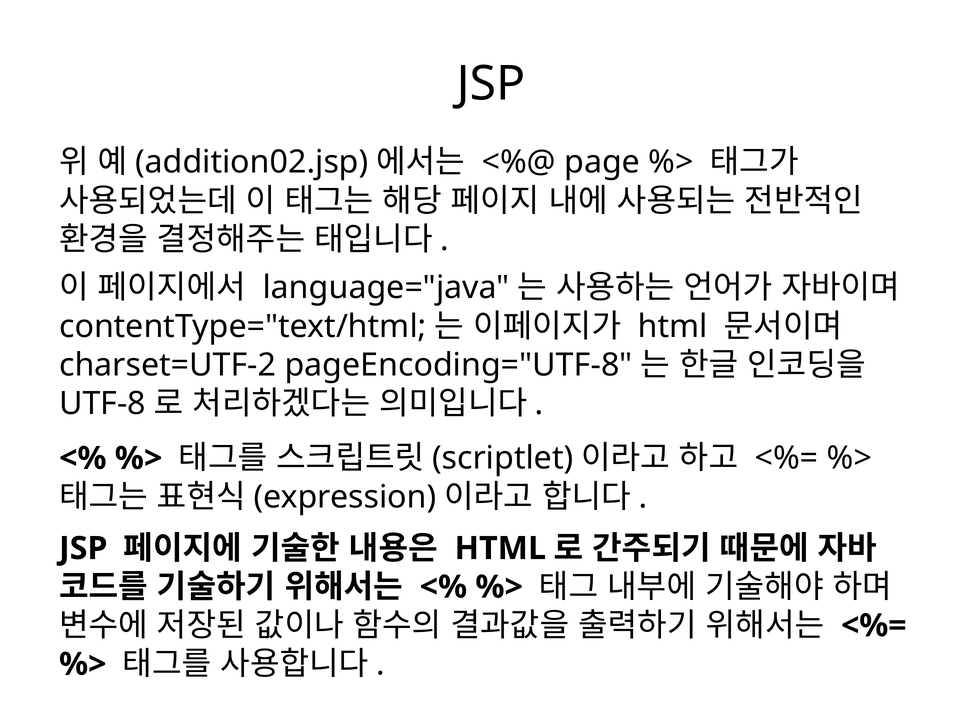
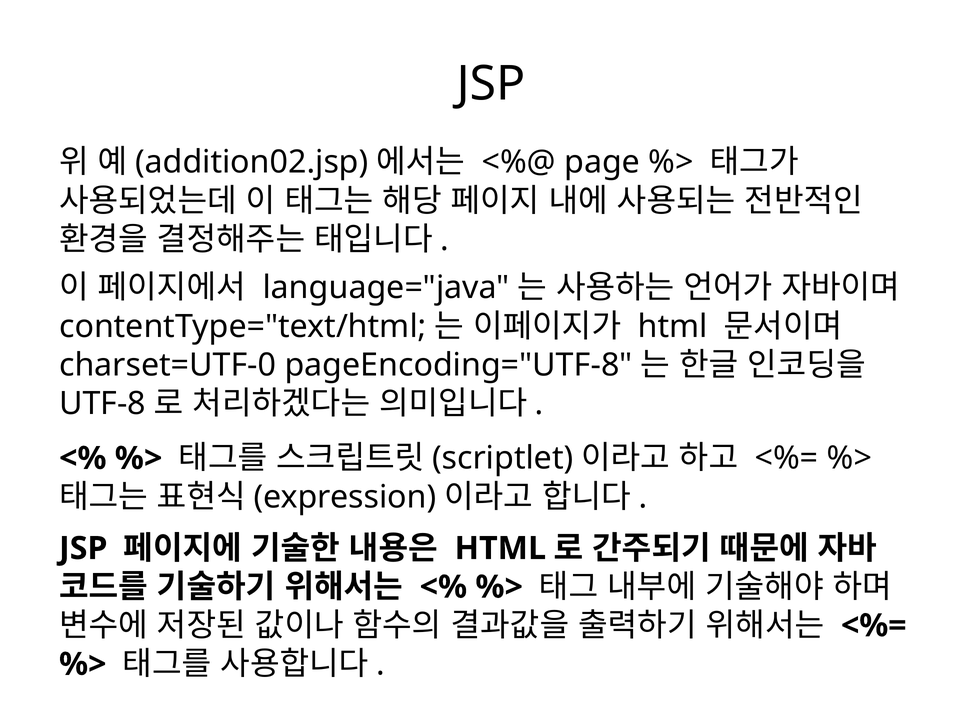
charset=UTF-2: charset=UTF-2 -> charset=UTF-0 (168, 365)
